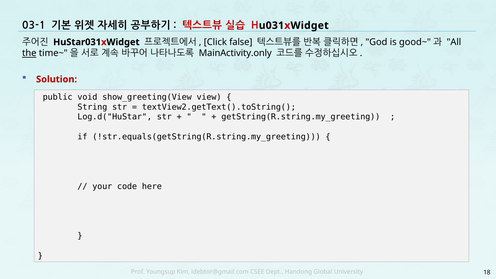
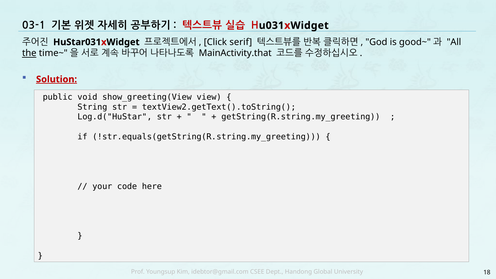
false: false -> serif (241, 42)
MainActivity.only: MainActivity.only -> MainActivity.that (235, 53)
Solution underline: none -> present (57, 79)
